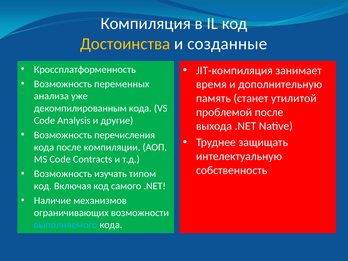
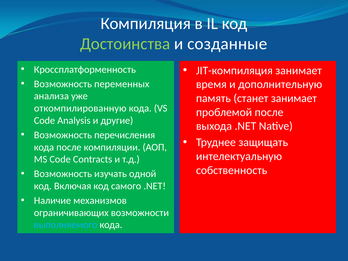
Достоинства colour: yellow -> light green (125, 44)
станет утилитой: утилитой -> занимает (294, 98)
декомпилированным: декомпилированным -> откомпилированную (80, 108)
типом: типом -> одной (143, 174)
